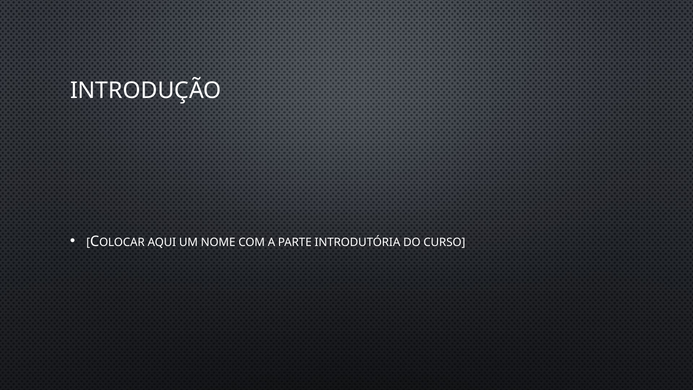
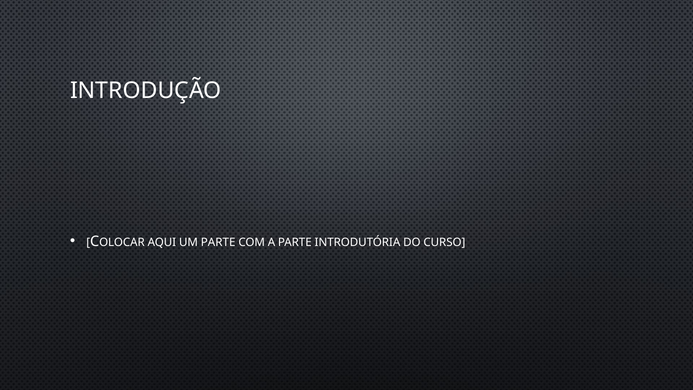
UM NOME: NOME -> PARTE (218, 242)
